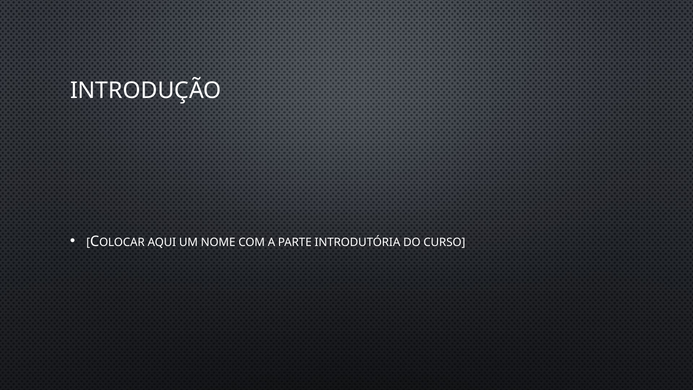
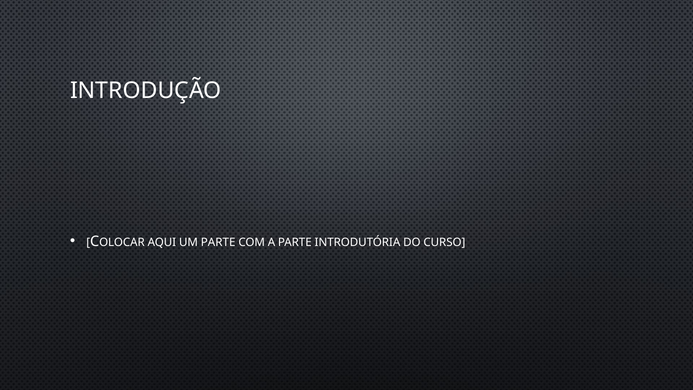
UM NOME: NOME -> PARTE (218, 242)
